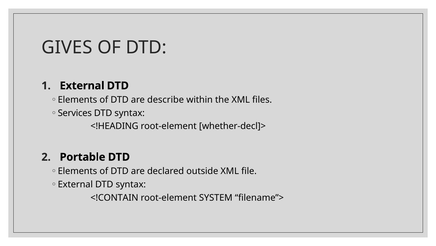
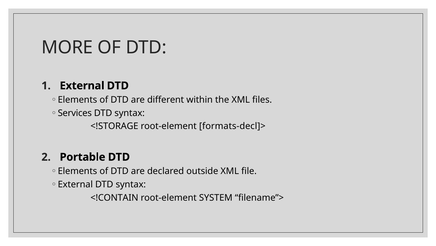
GIVES: GIVES -> MORE (67, 47)
describe: describe -> different (166, 100)
<!HEADING: <!HEADING -> <!STORAGE (114, 126)
whether-decl]>: whether-decl]> -> formats-decl]> (232, 126)
